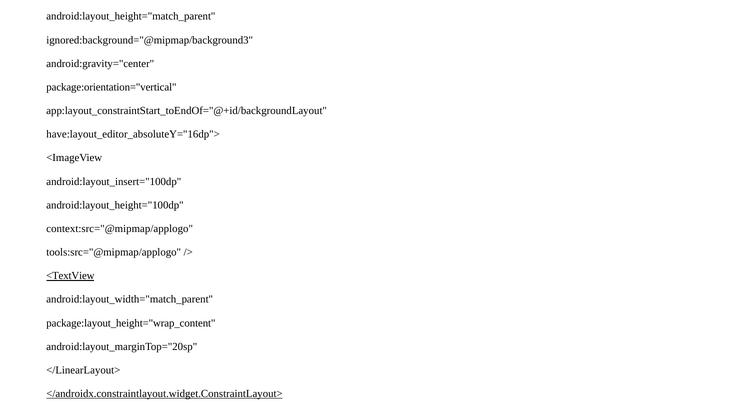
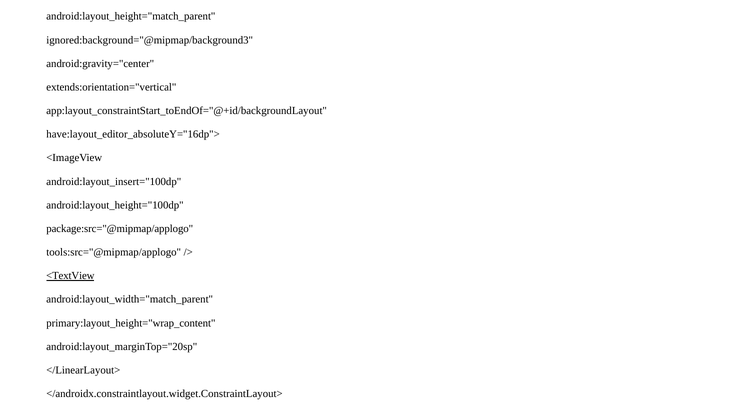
package:orientation="vertical: package:orientation="vertical -> extends:orientation="vertical (111, 87)
context:src="@mipmap/applogo: context:src="@mipmap/applogo -> package:src="@mipmap/applogo (120, 229)
package:layout_height="wrap_content: package:layout_height="wrap_content -> primary:layout_height="wrap_content (131, 323)
</androidx.constraintlayout.widget.ConstraintLayout> underline: present -> none (164, 394)
